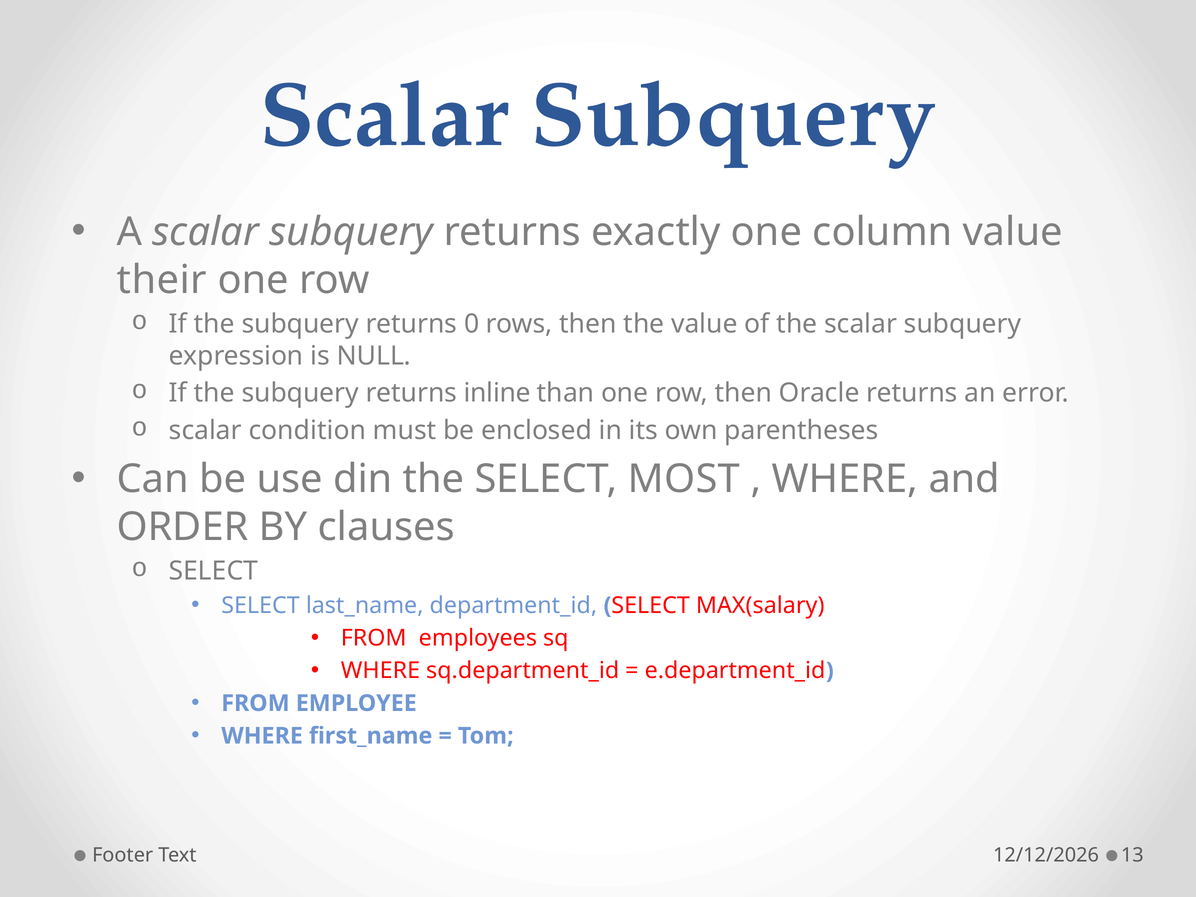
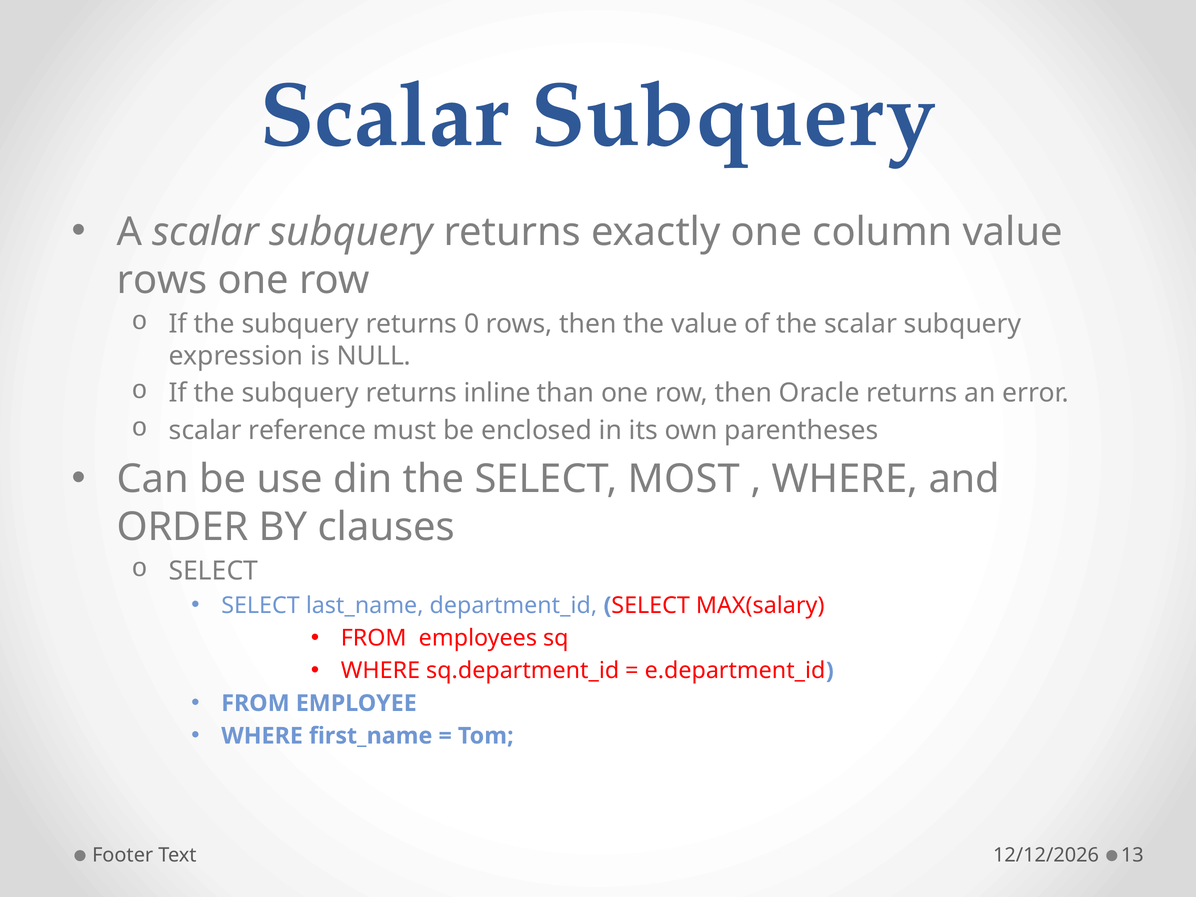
their: their -> rows (162, 280)
condition: condition -> reference (307, 430)
